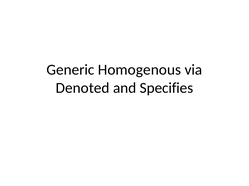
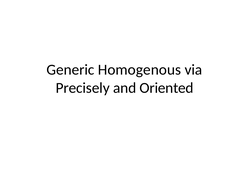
Denoted: Denoted -> Precisely (83, 88)
Specifies: Specifies -> Oriented (167, 88)
